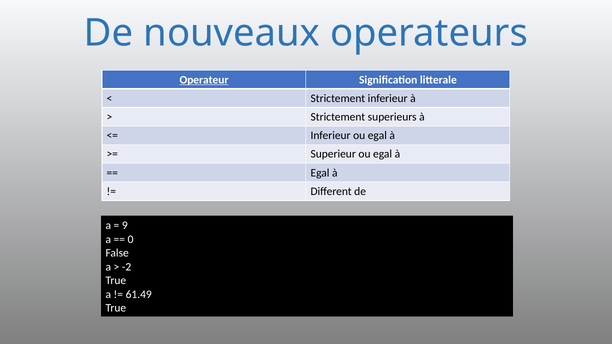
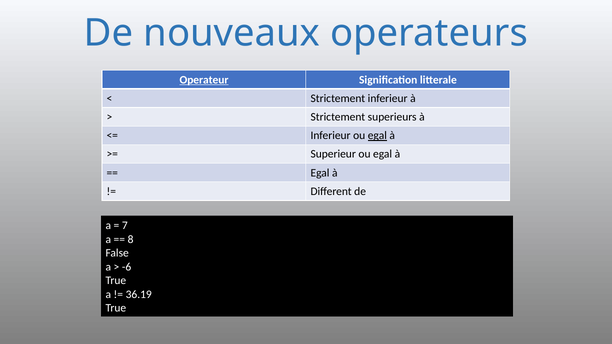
egal underline: none -> present (377, 136)
9: 9 -> 7 (125, 226)
0: 0 -> 8 (131, 239)
-2: -2 -> -6 (127, 267)
61.49: 61.49 -> 36.19 (139, 295)
